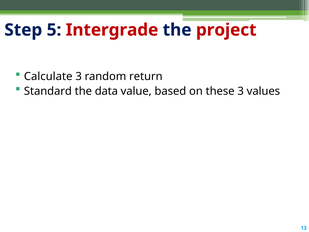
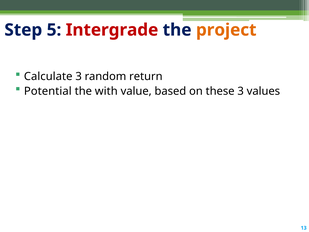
project colour: red -> orange (226, 30)
Standard: Standard -> Potential (48, 91)
data: data -> with (106, 91)
